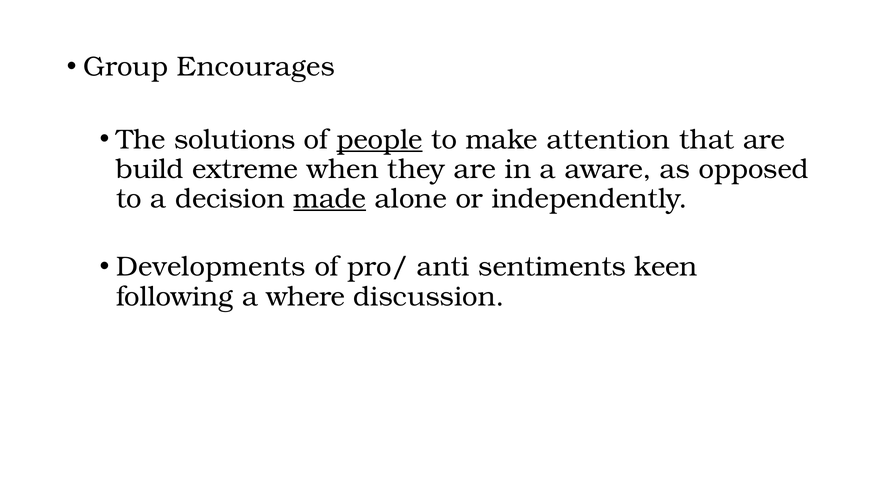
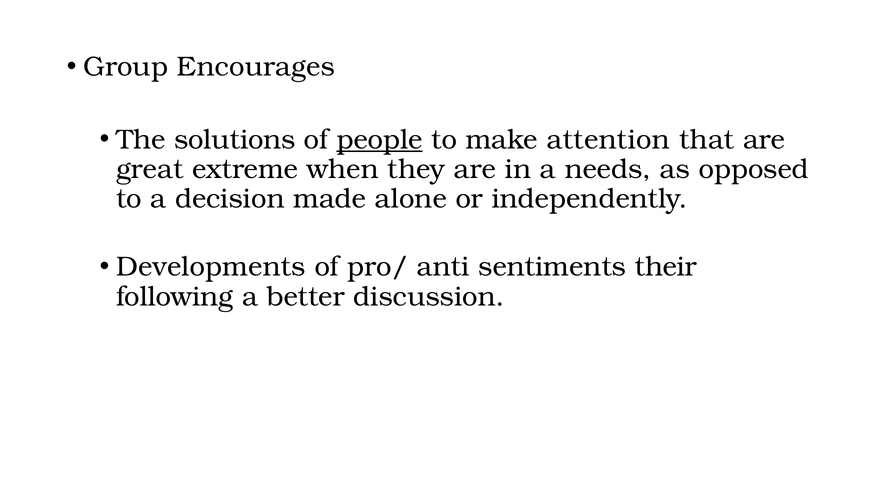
build: build -> great (150, 169)
aware: aware -> needs (608, 169)
made underline: present -> none (330, 199)
keen: keen -> their (666, 267)
where: where -> better (306, 297)
